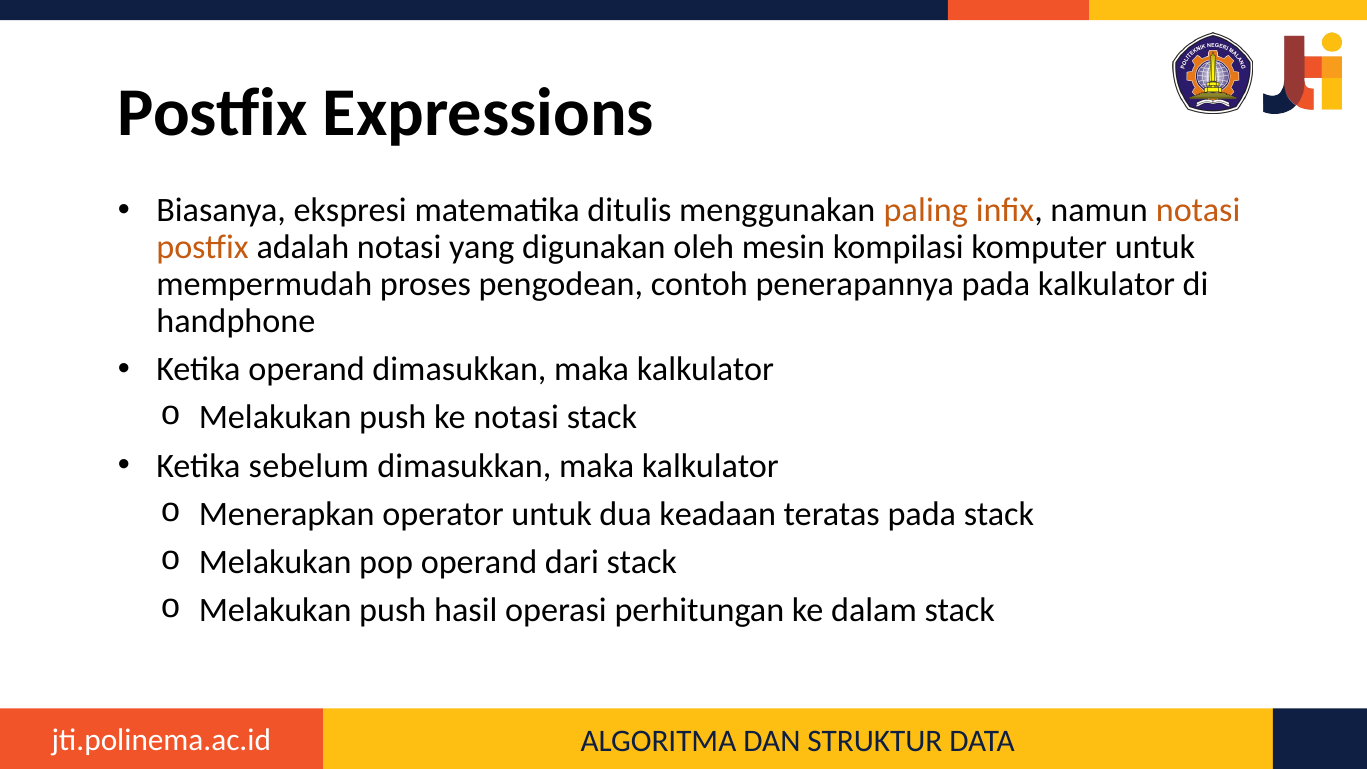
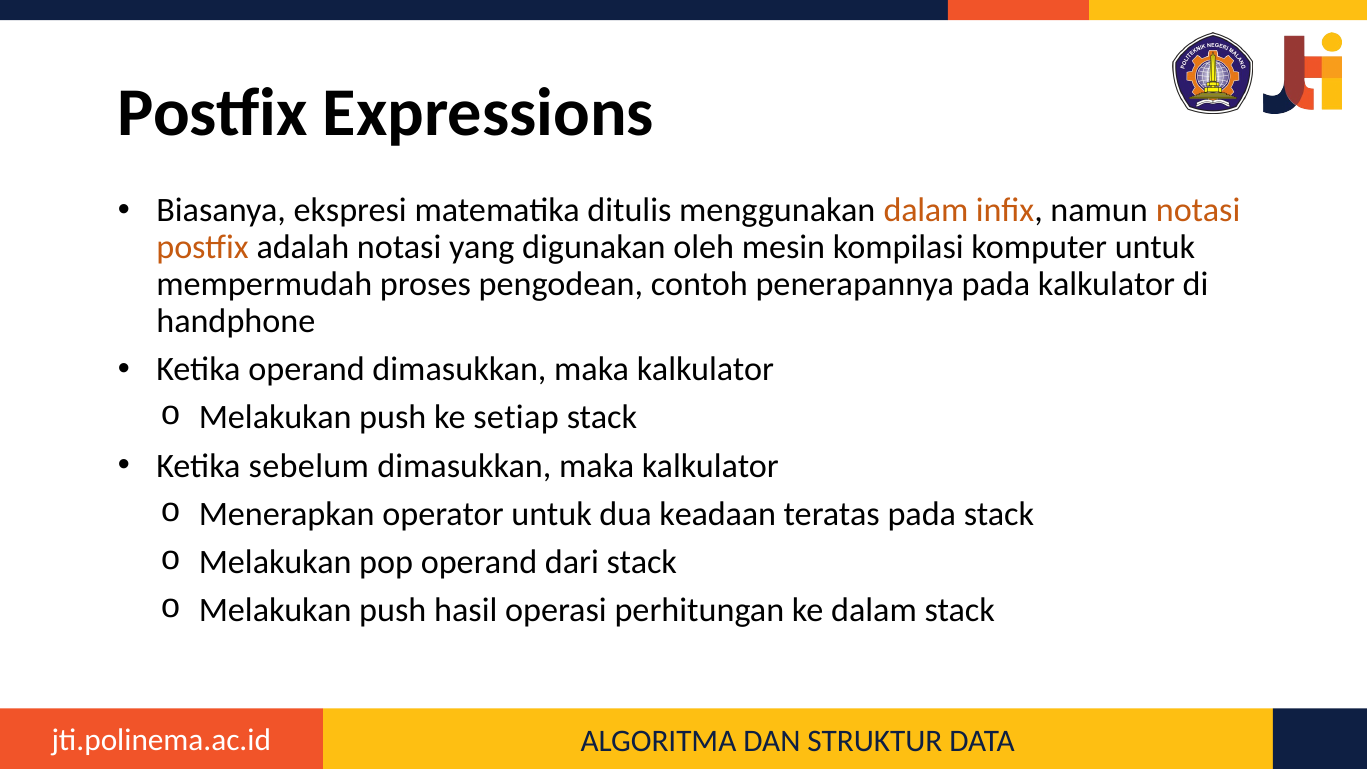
menggunakan paling: paling -> dalam (926, 210)
ke notasi: notasi -> setiap (516, 418)
